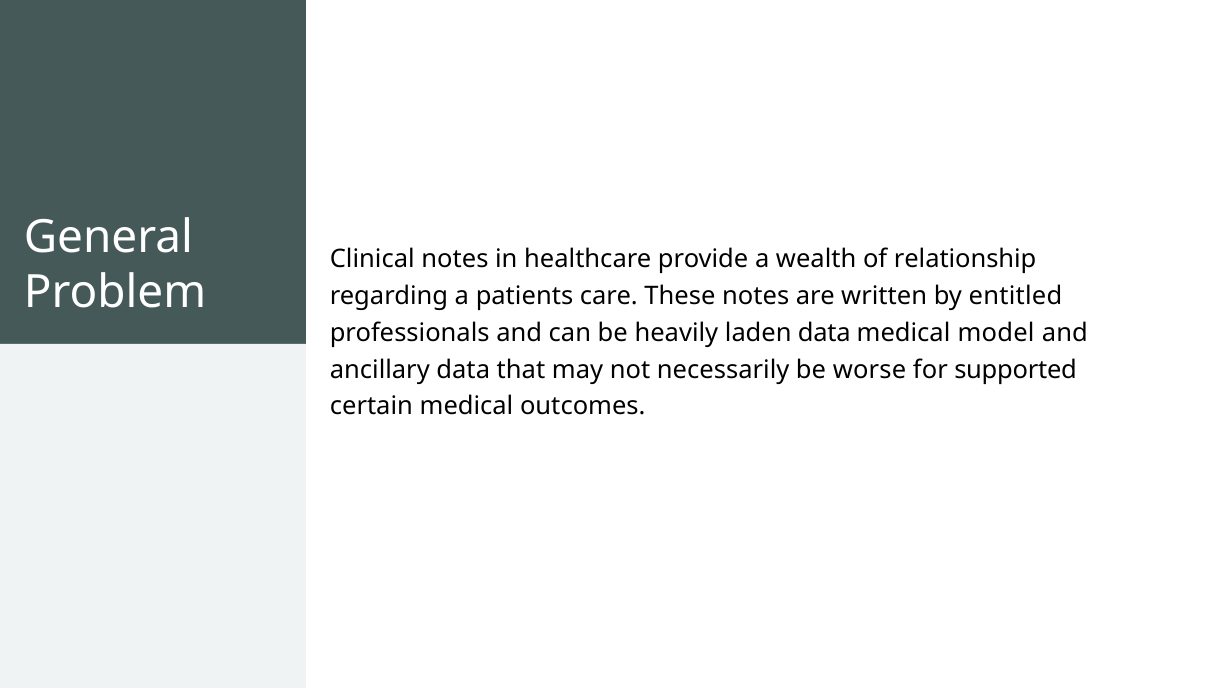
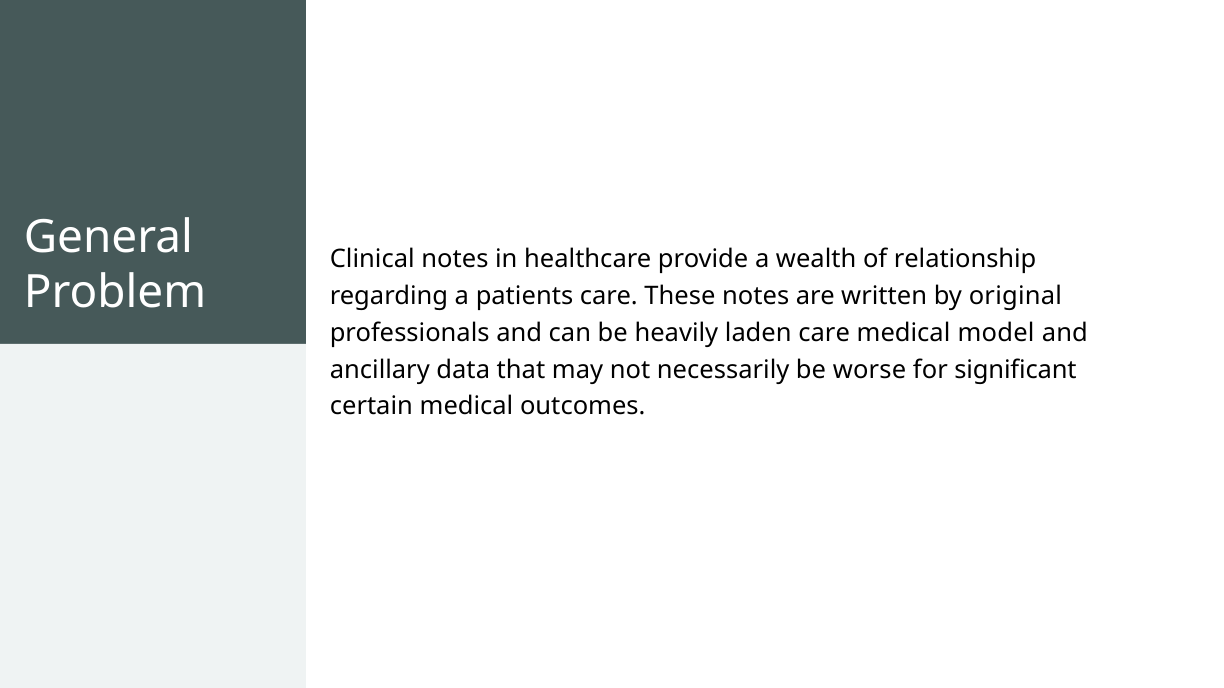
entitled: entitled -> original (1015, 296)
laden data: data -> care (824, 333)
supported: supported -> significant (1016, 370)
